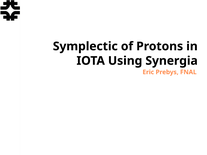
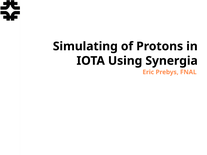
Symplectic: Symplectic -> Simulating (85, 46)
